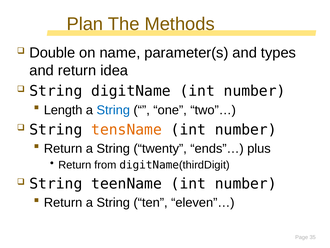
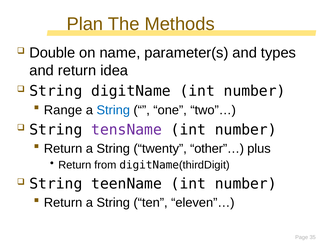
Length: Length -> Range (63, 110)
tensName colour: orange -> purple (127, 129)
ends”…: ends”… -> other”… (217, 148)
